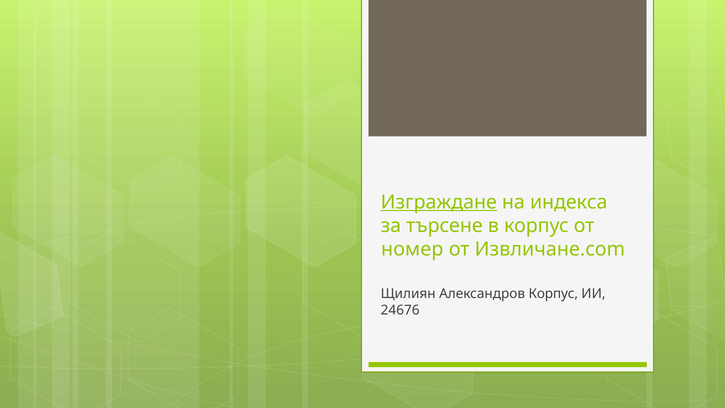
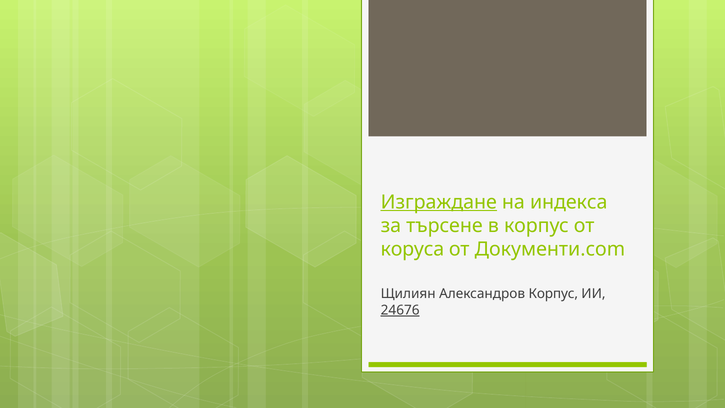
номер: номер -> коруса (412, 249)
Извличане.com: Извличане.com -> Документи.com (550, 249)
24676 underline: none -> present (400, 310)
